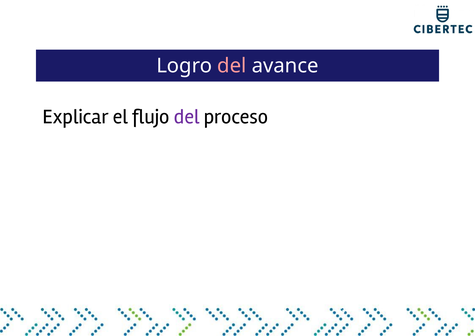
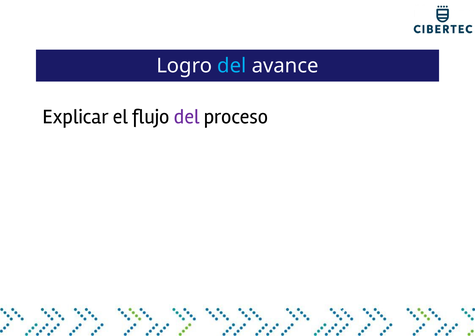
del colour: pink -> light blue (232, 66)
